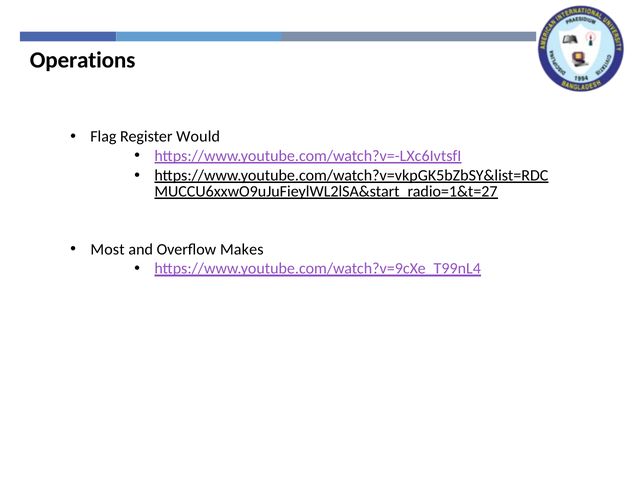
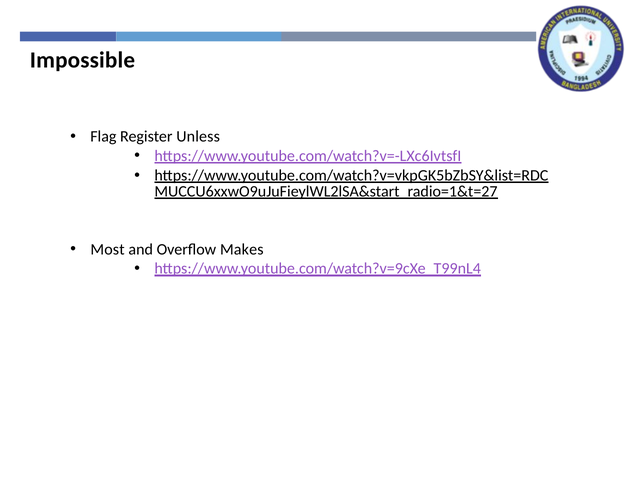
Operations: Operations -> Impossible (82, 60)
Would: Would -> Unless (198, 137)
